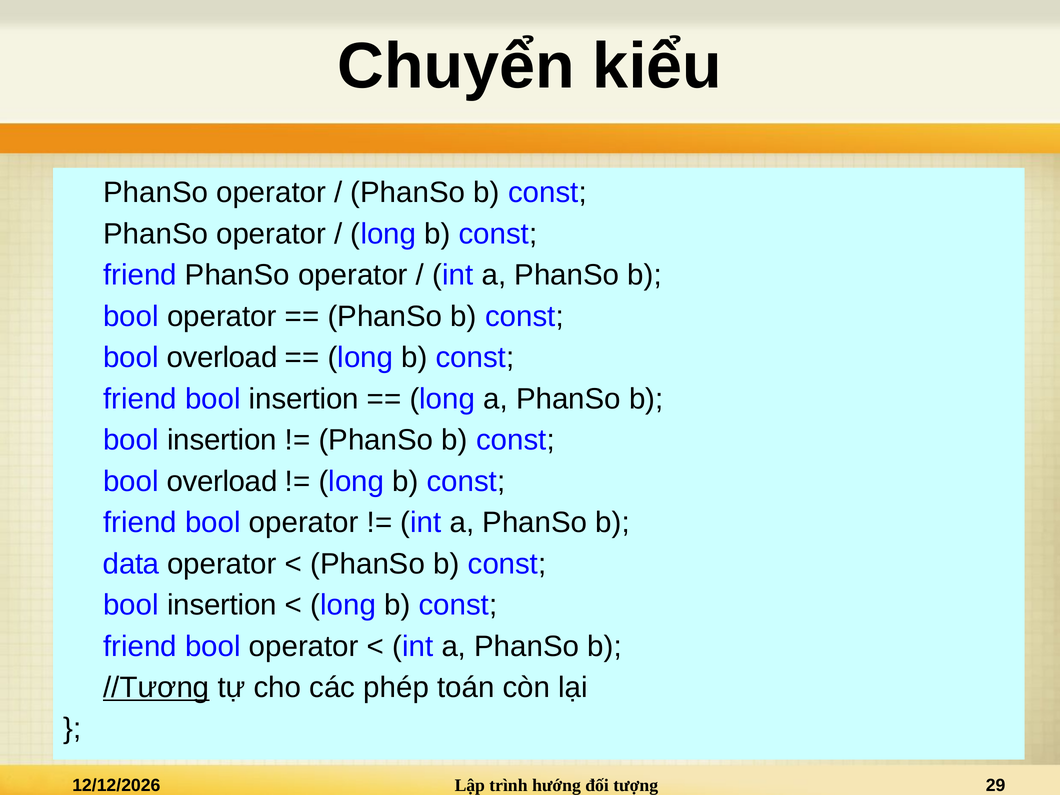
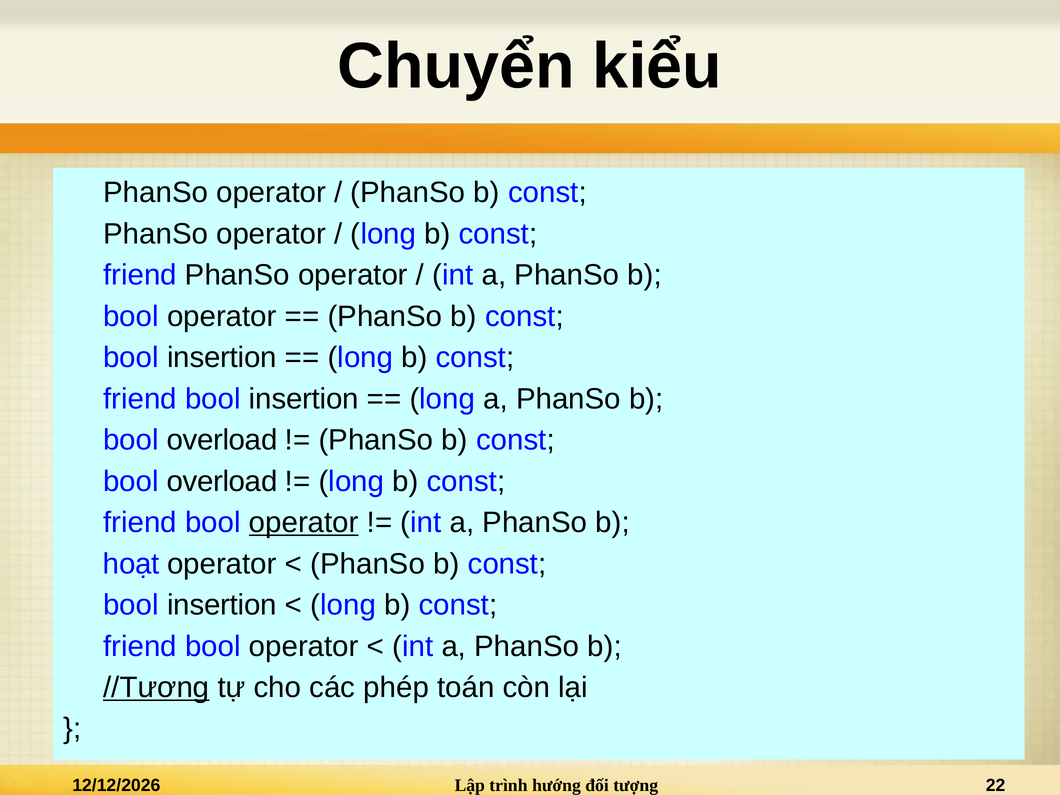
overload: overload -> insertion (222, 358)
insertion: insertion -> overload (222, 440)
operator underline: none -> present (304, 523)
data: data -> hoạt (131, 564)
29: 29 -> 22 (996, 786)
